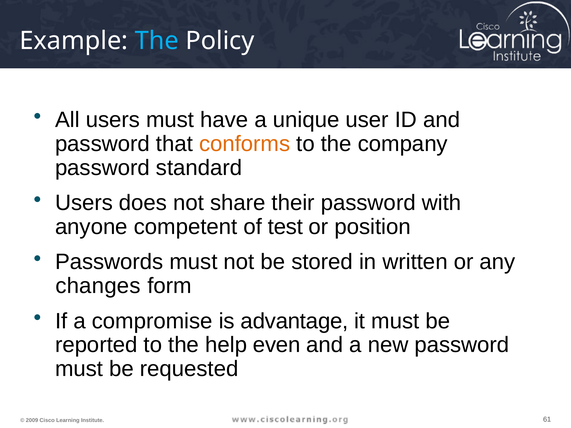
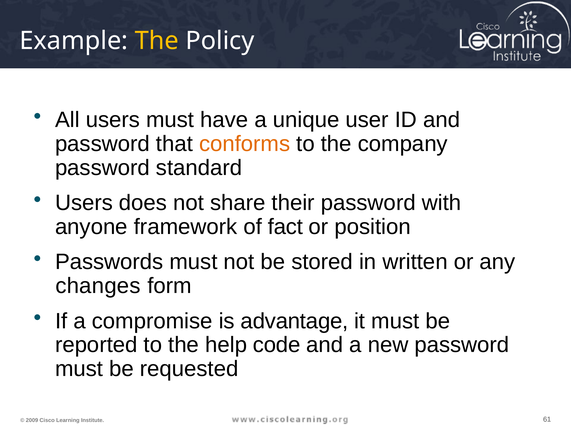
The colour: light blue -> yellow (157, 41)
competent: competent -> framework (186, 227)
test: test -> fact (285, 227)
even: even -> code (277, 345)
